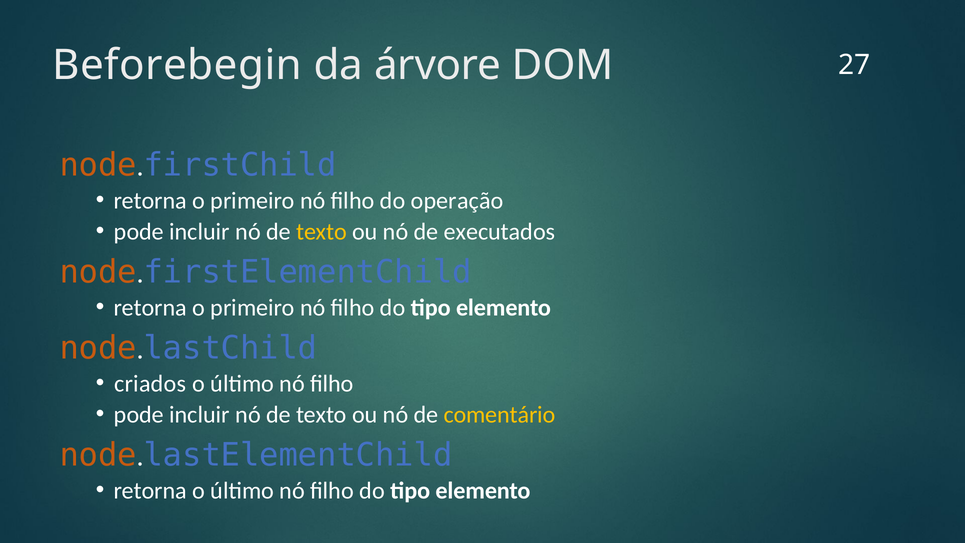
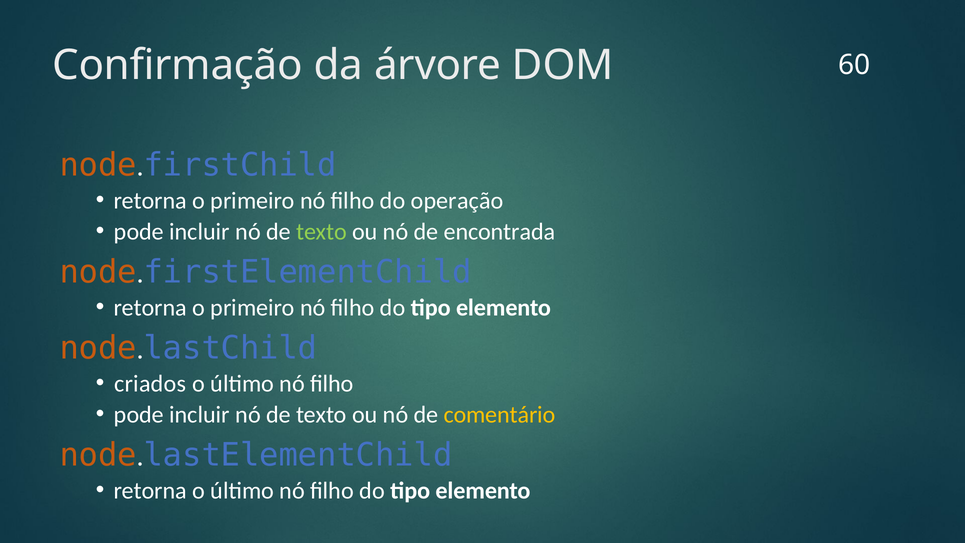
Beforebegin: Beforebegin -> Confirmação (178, 65)
27: 27 -> 60 (854, 65)
texto colour: yellow -> light green (321, 232)
executados: executados -> encontrada (500, 232)
